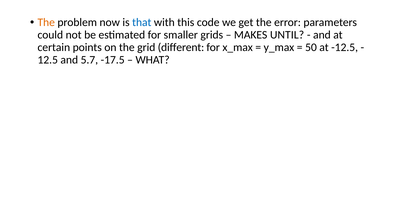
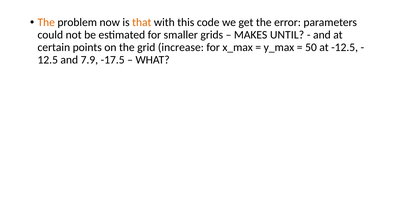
that colour: blue -> orange (142, 22)
different: different -> increase (181, 47)
5.7: 5.7 -> 7.9 (89, 60)
